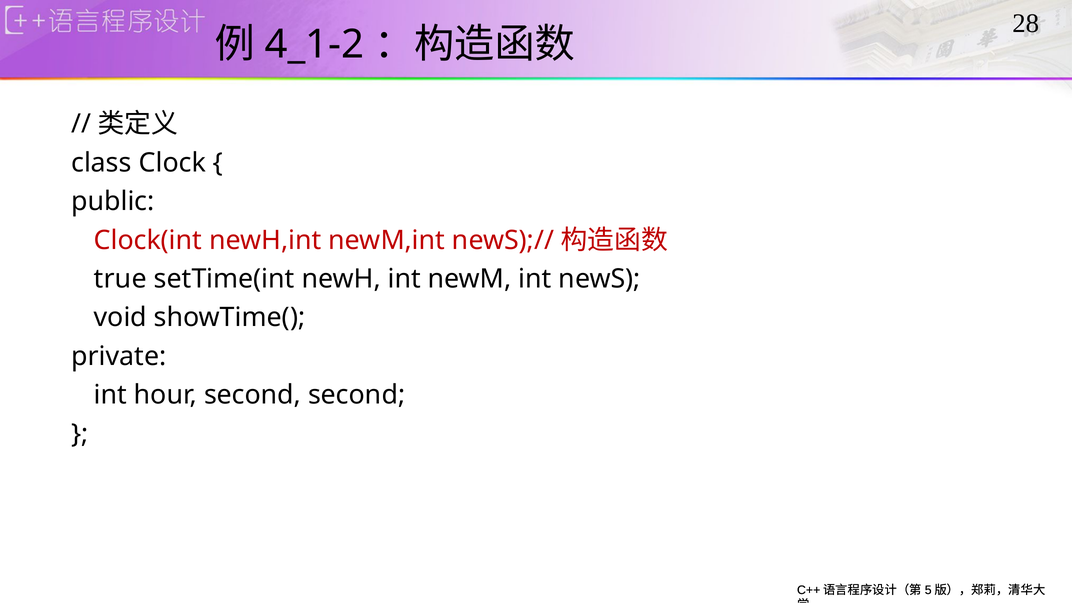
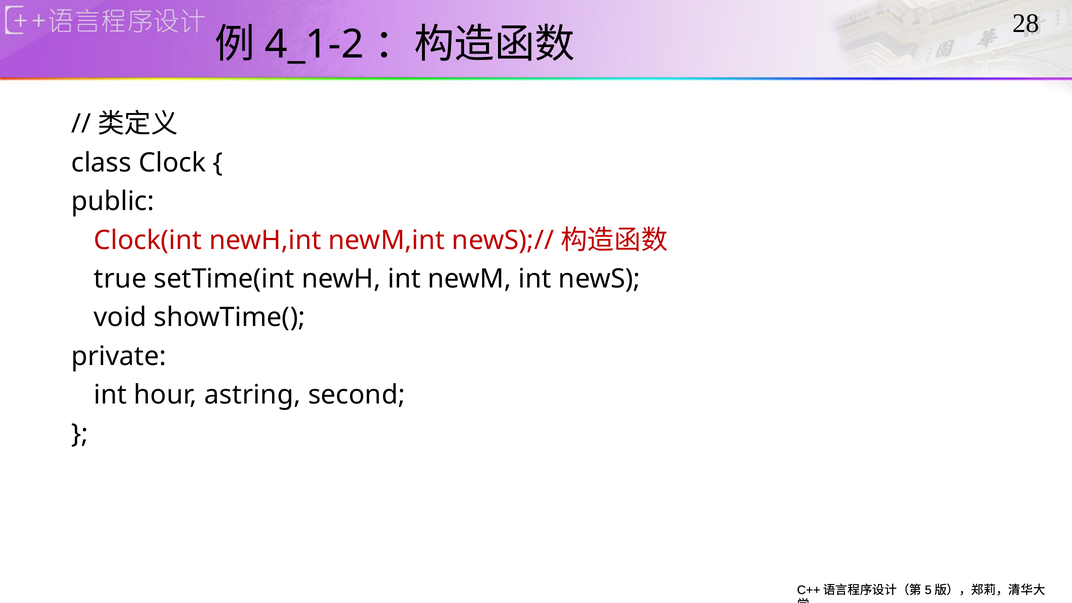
hour second: second -> astring (252, 395)
